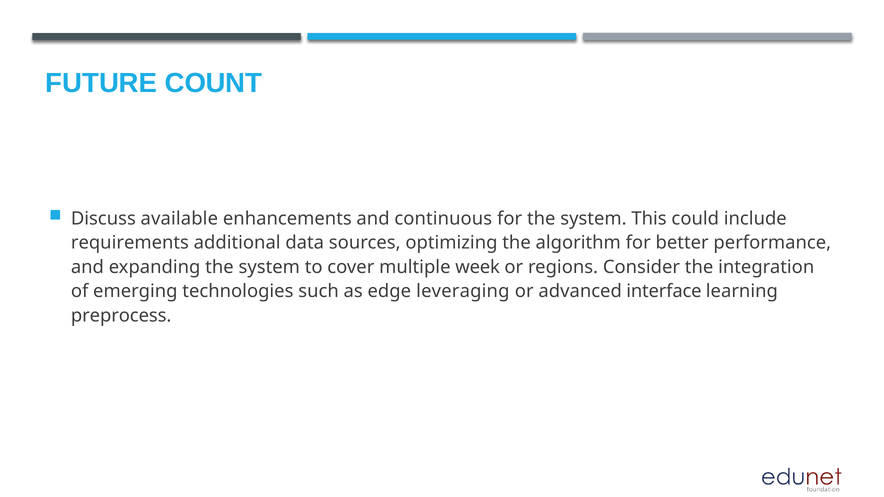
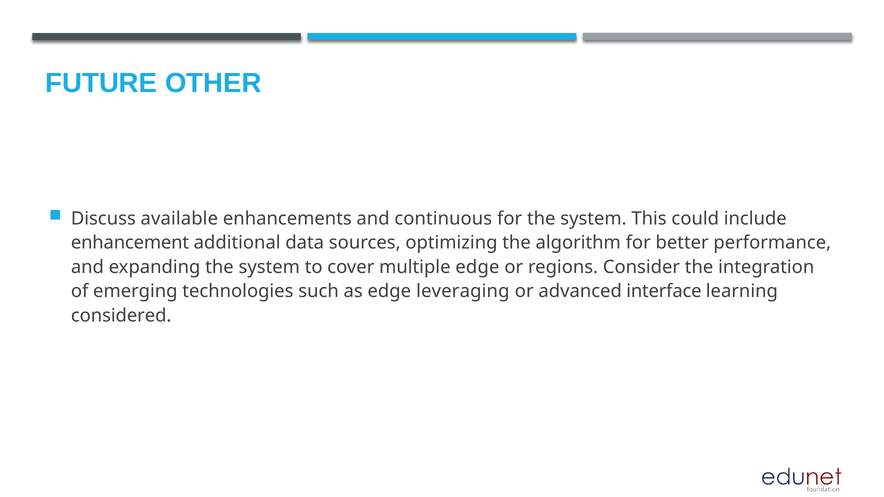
COUNT: COUNT -> OTHER (213, 83)
requirements: requirements -> enhancement (130, 243)
multiple week: week -> edge (477, 267)
preprocess: preprocess -> considered (121, 316)
